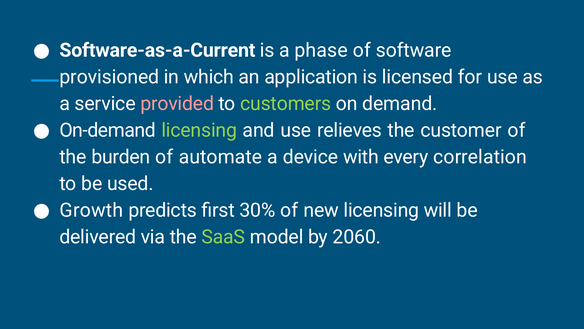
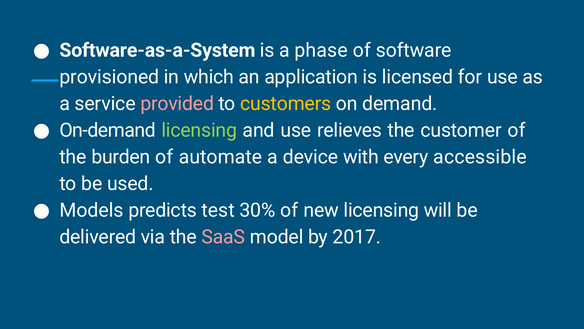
Software-as-a-Current: Software-as-a-Current -> Software-as-a-System (157, 50)
customers colour: light green -> yellow (286, 103)
correlation: correlation -> accessible (480, 157)
Growth: Growth -> Models (91, 210)
ﬁrst: ﬁrst -> test (218, 210)
SaaS colour: light green -> pink (223, 237)
2060: 2060 -> 2017 (357, 237)
